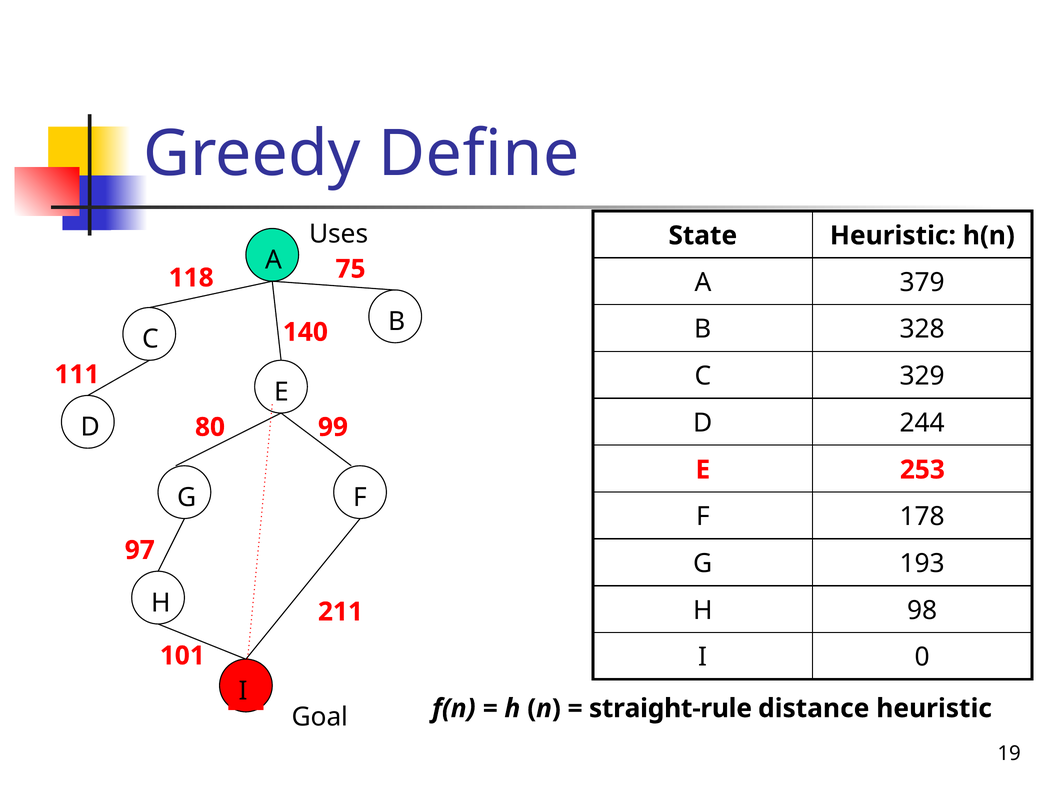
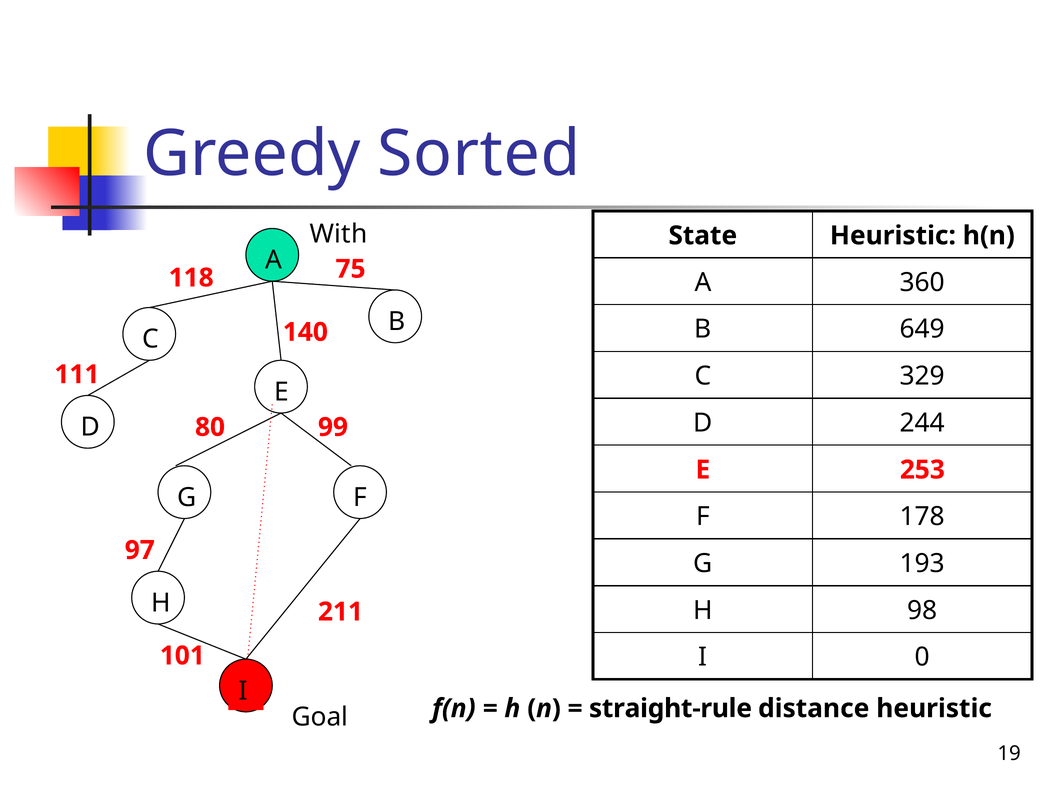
Define: Define -> Sorted (479, 154)
Uses: Uses -> With (339, 234)
379: 379 -> 360 (922, 282)
328: 328 -> 649 (922, 329)
